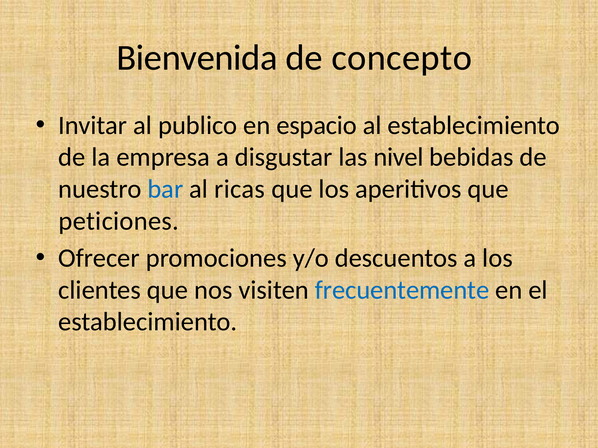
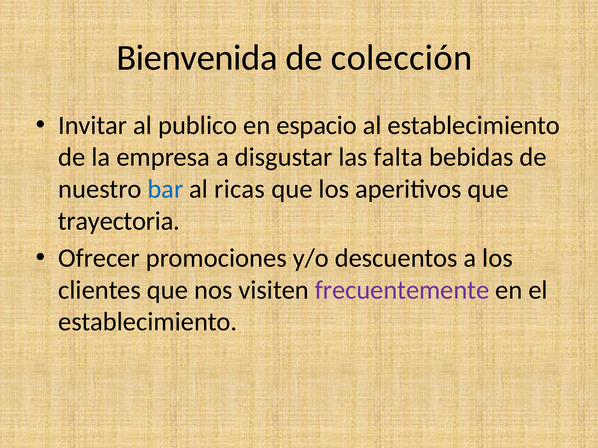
concepto: concepto -> colección (402, 58)
nivel: nivel -> falta (398, 157)
peticiones: peticiones -> trayectoria (119, 221)
frecuentemente colour: blue -> purple (402, 290)
